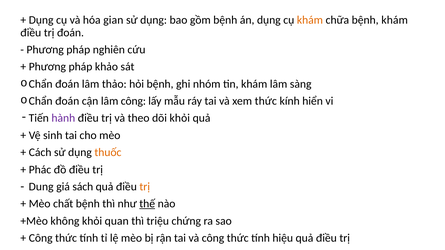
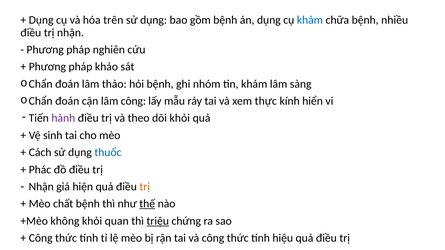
gian: gian -> trên (113, 20)
khám colour: orange -> blue (310, 20)
bệnh khám: khám -> nhiều (395, 20)
trị đoán: đoán -> nhận (70, 33)
xem thức: thức -> thực (266, 101)
thuốc colour: orange -> blue (108, 153)
Dung: Dung -> Nhận (41, 187)
sách: sách -> hiện (83, 187)
triệu underline: none -> present (158, 221)
